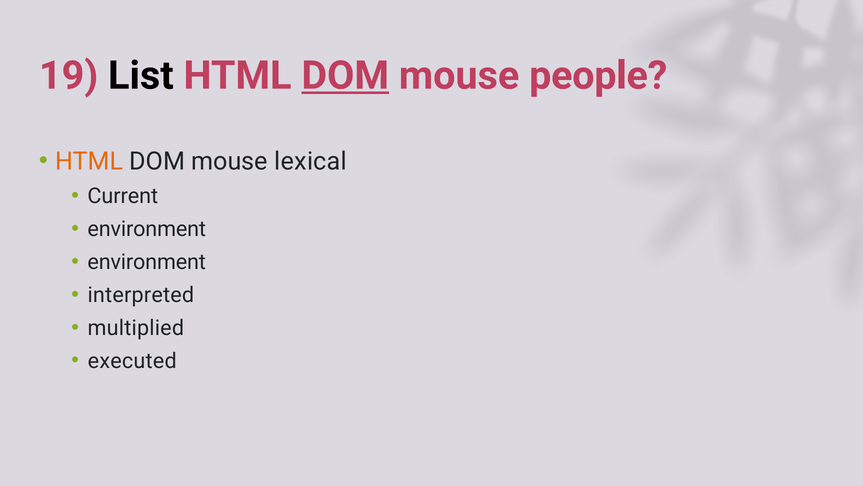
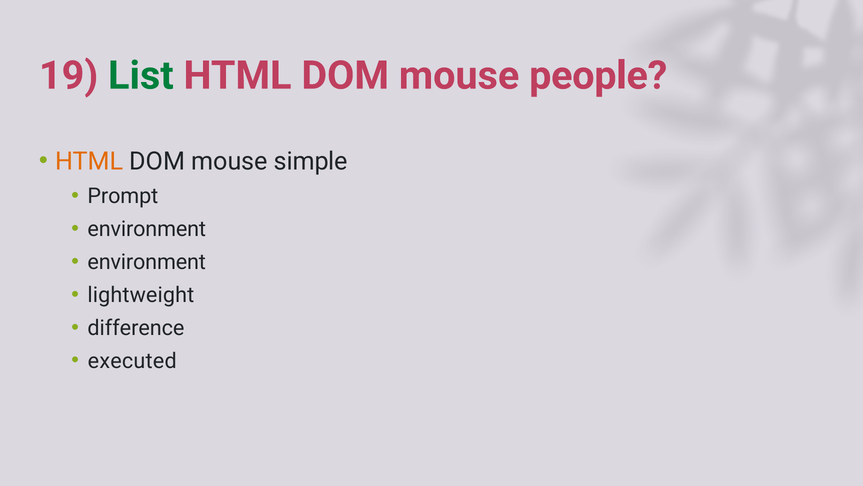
List colour: black -> green (141, 76)
DOM underline: present -> none (345, 76)
lexical: lexical -> simple (311, 161)
Current: Current -> Prompt (123, 196)
interpreted: interpreted -> lightweight (141, 295)
multiplied: multiplied -> difference (136, 328)
